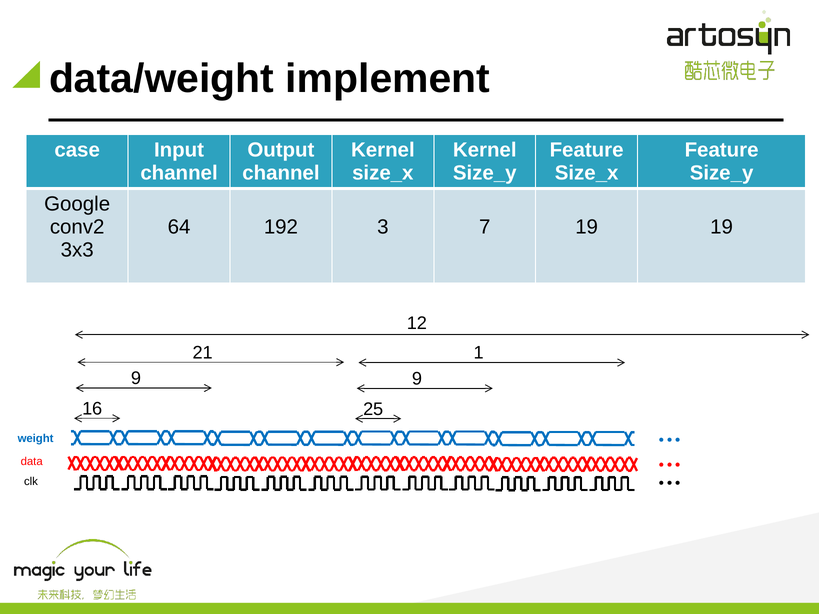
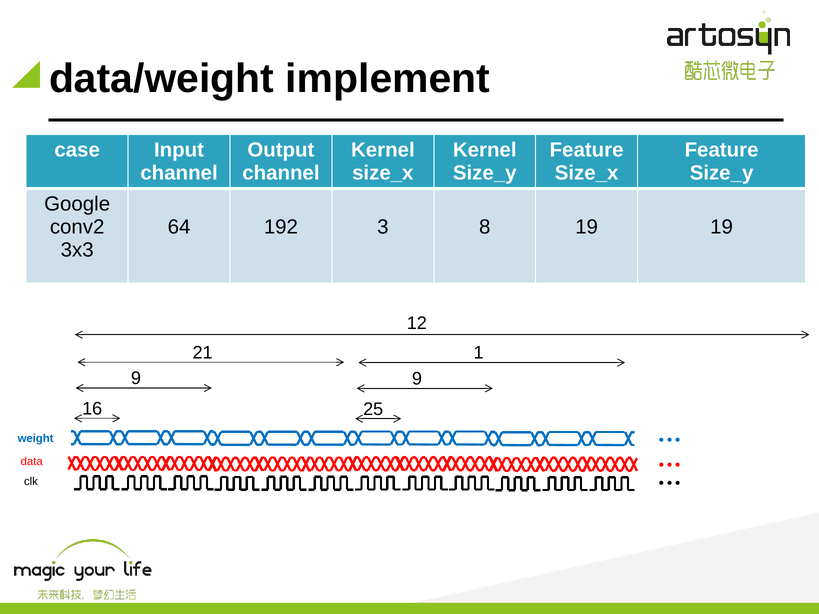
7: 7 -> 8 (485, 227)
